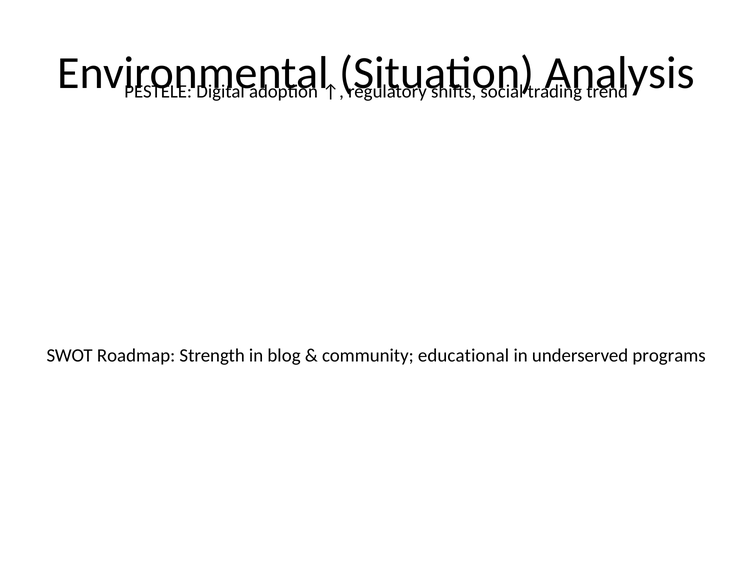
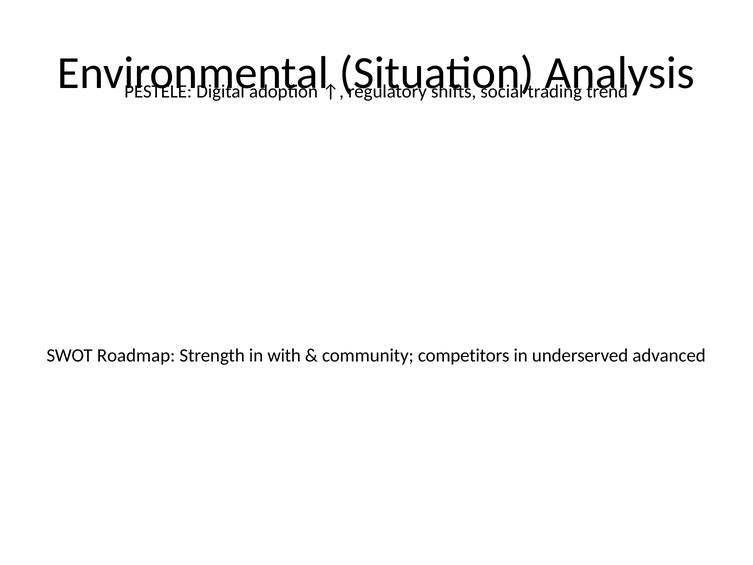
blog: blog -> with (284, 355)
educational: educational -> competitors (464, 355)
programs: programs -> advanced (669, 355)
